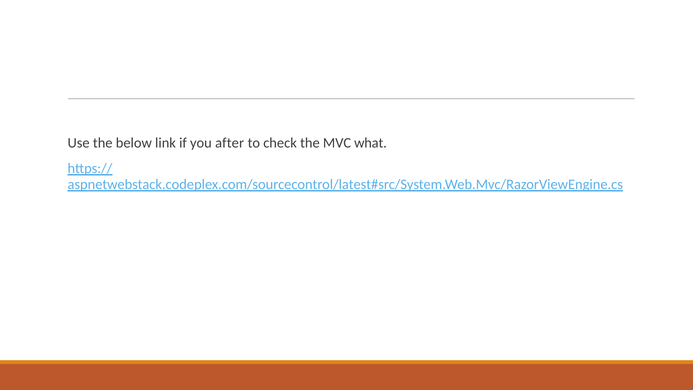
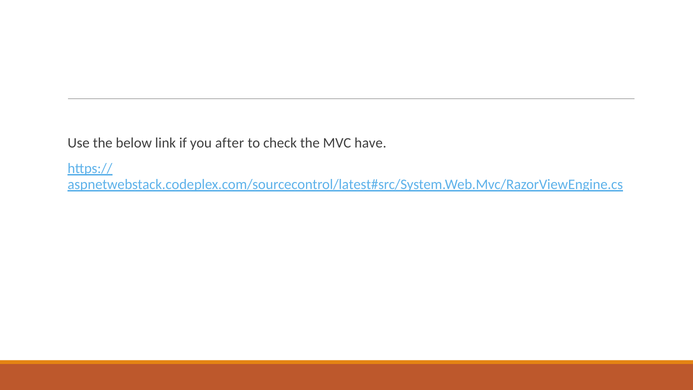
what: what -> have (370, 143)
